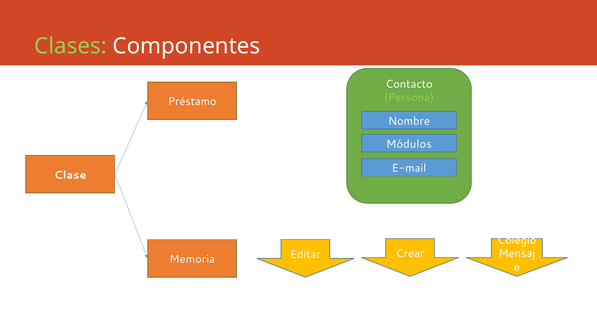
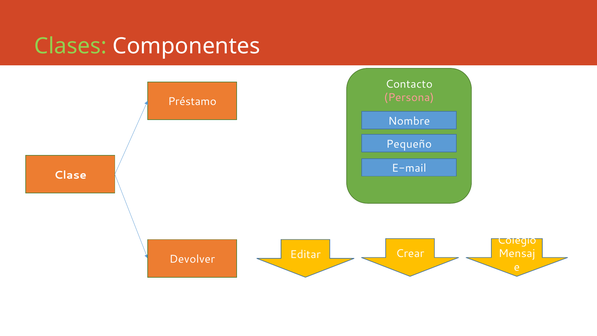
Persona colour: light green -> pink (409, 98)
Módulos: Módulos -> Pequeño (409, 144)
Memoria: Memoria -> Devolver (192, 259)
